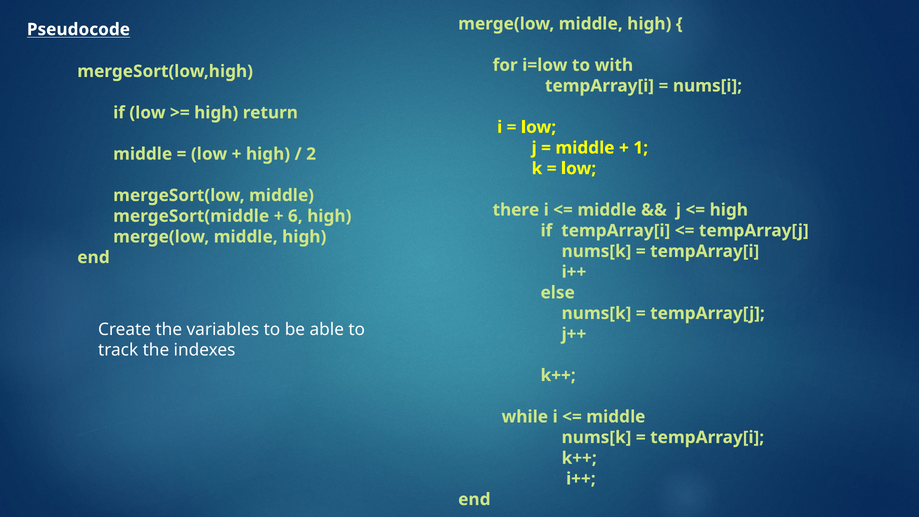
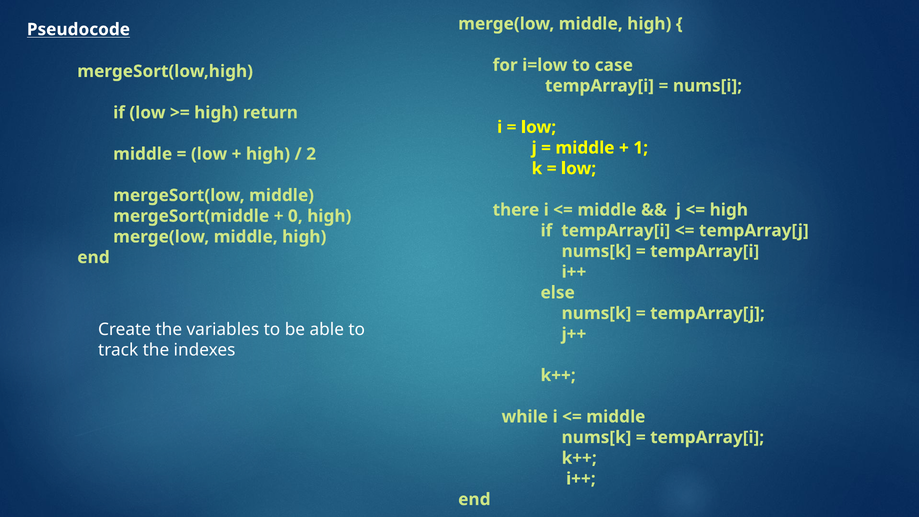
with: with -> case (614, 65)
6: 6 -> 0 (295, 216)
